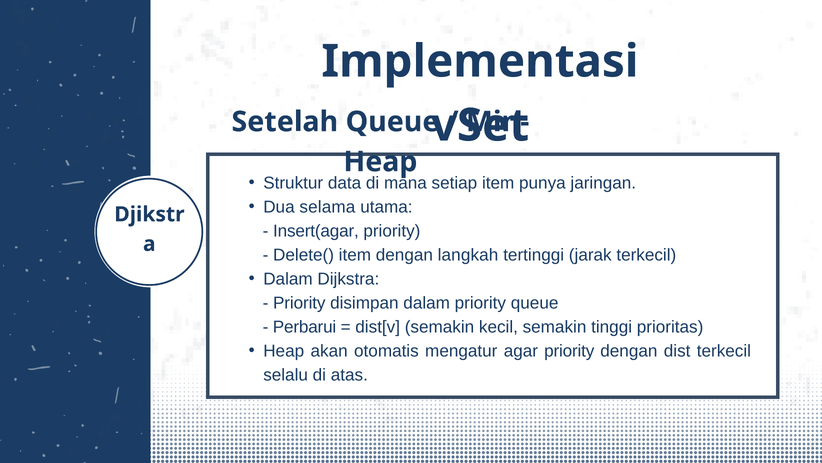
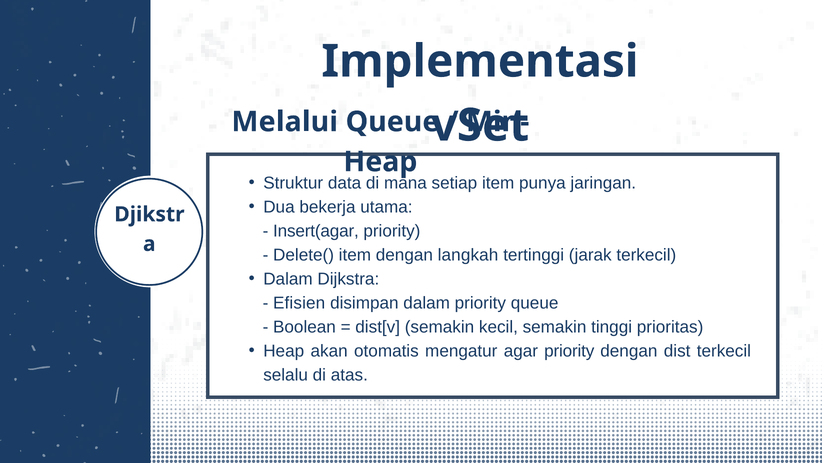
Setelah: Setelah -> Melalui (285, 122)
selama: selama -> bekerja (327, 207)
Priority: Priority -> Efisien (299, 303)
Perbarui: Perbarui -> Boolean (304, 327)
